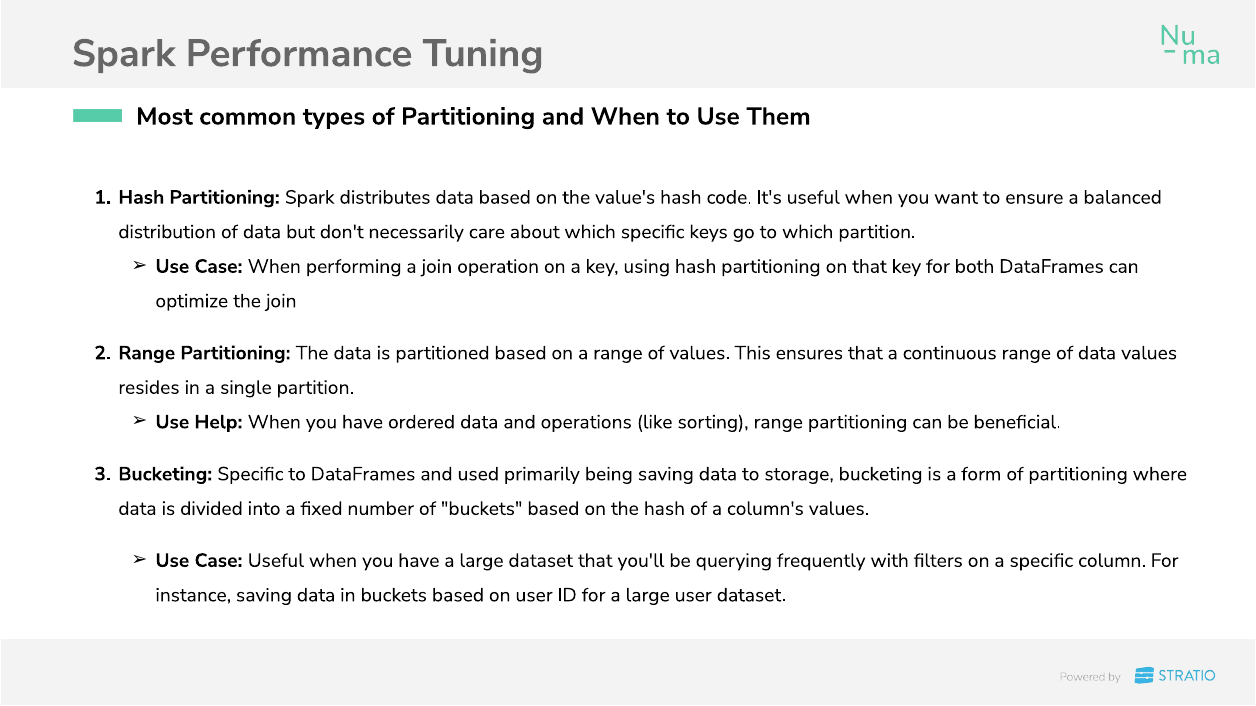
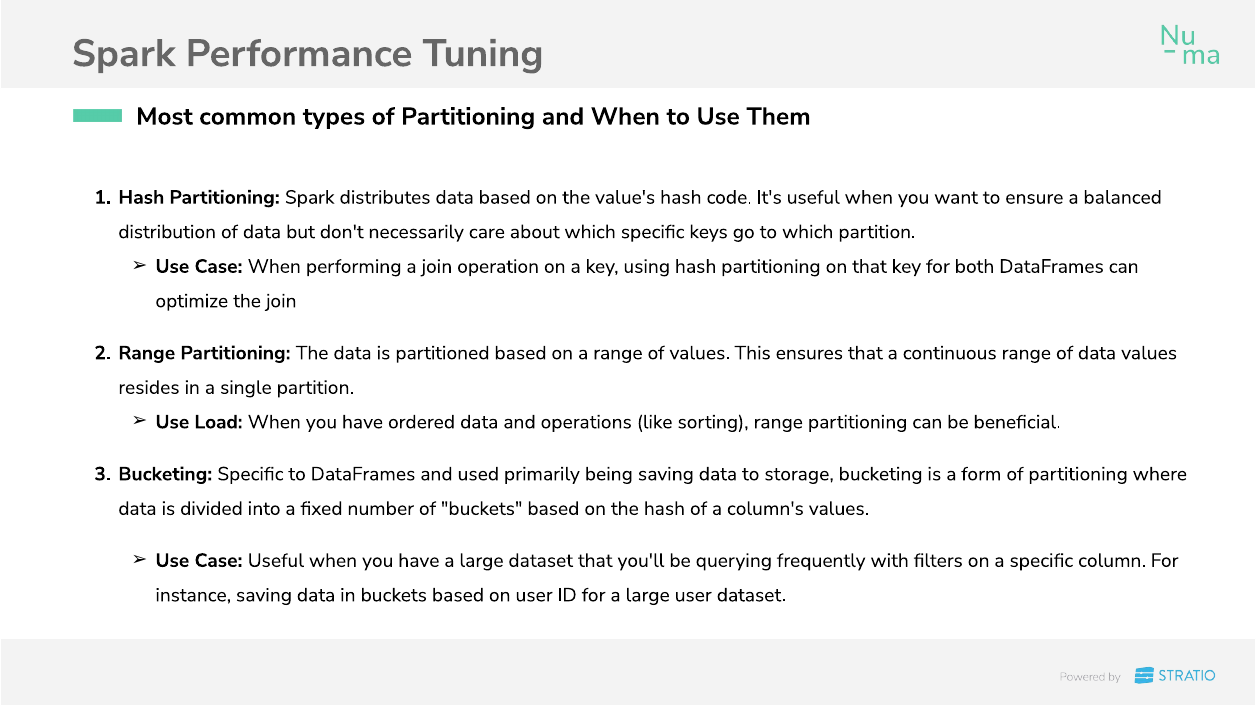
Help: Help -> Load (219, 422)
